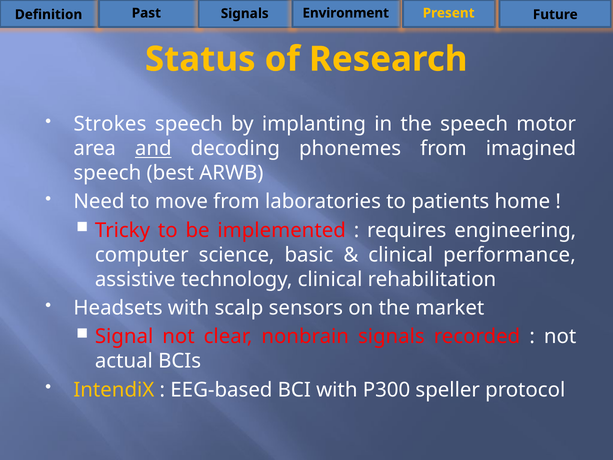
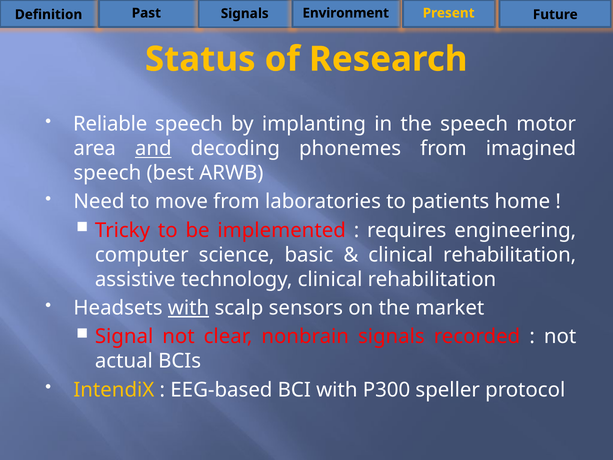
Strokes: Strokes -> Reliable (110, 124)
performance: performance -> rehabilitation (510, 255)
with underline: none -> present (189, 308)
